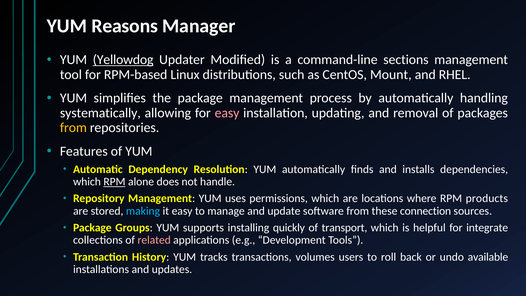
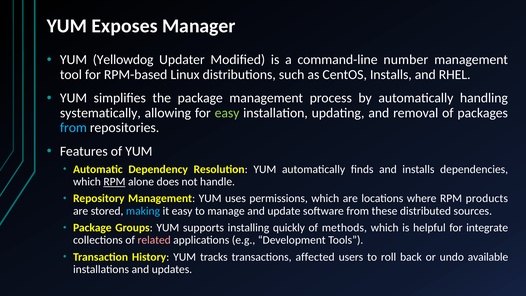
Reasons: Reasons -> Exposes (125, 26)
Yellowdog underline: present -> none (123, 60)
sections: sections -> number (406, 60)
CentOS Mount: Mount -> Installs (391, 75)
easy colour: pink -> light green (227, 113)
from colour: yellow -> light blue (73, 128)
connection: connection -> distributed (426, 211)
transport: transport -> methods (344, 228)
volumes: volumes -> affected (315, 257)
